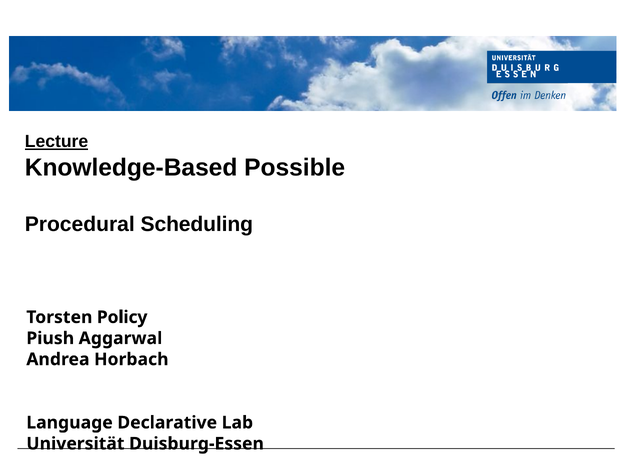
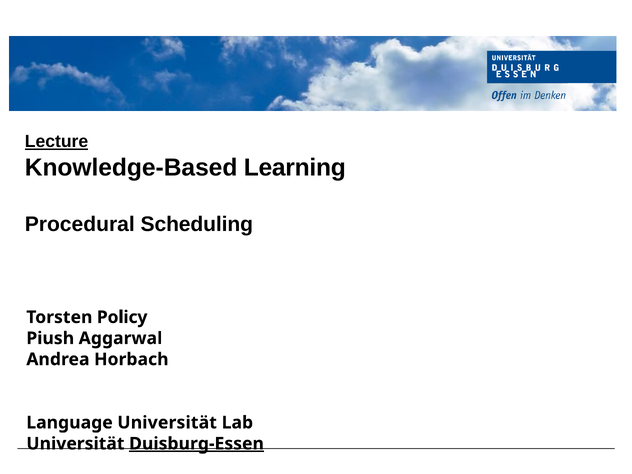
Possible: Possible -> Learning (295, 167)
Language Declarative: Declarative -> Universität (167, 423)
Duisburg-Essen underline: none -> present (197, 444)
